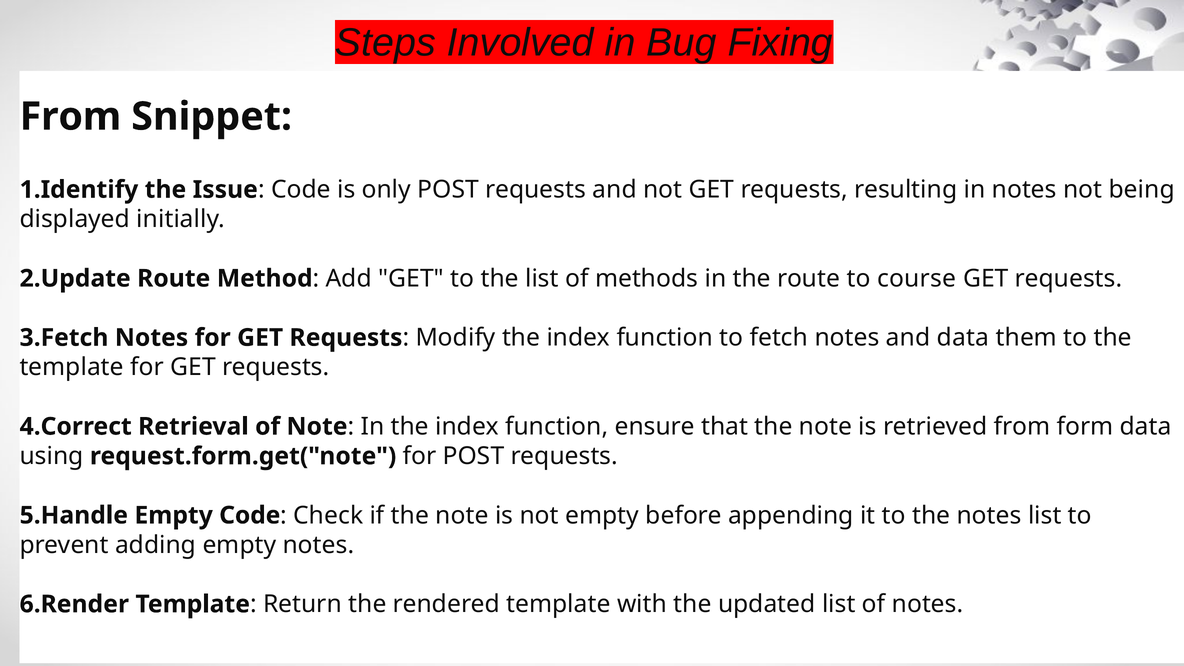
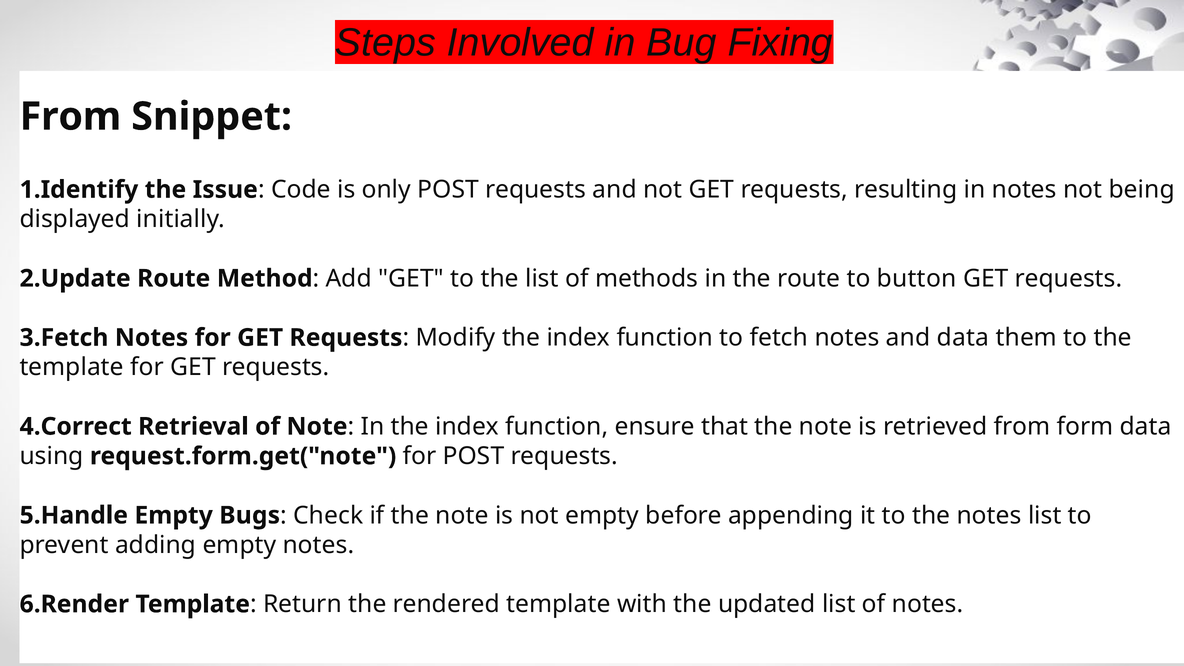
course: course -> button (917, 278)
Empty Code: Code -> Bugs (250, 515)
